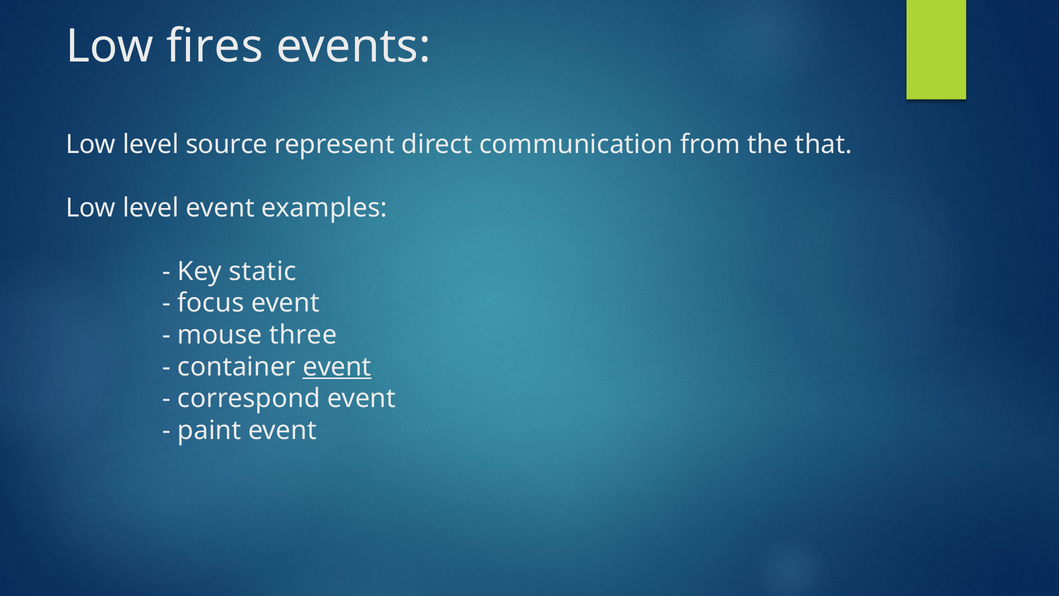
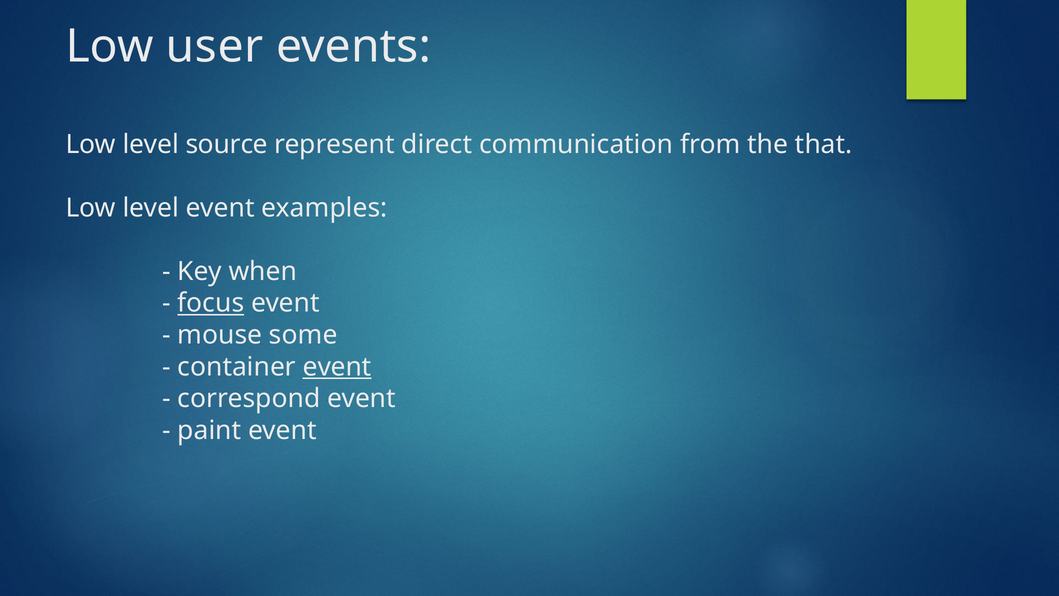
fires: fires -> user (215, 46)
static: static -> when (263, 271)
focus underline: none -> present (211, 303)
three: three -> some (303, 335)
